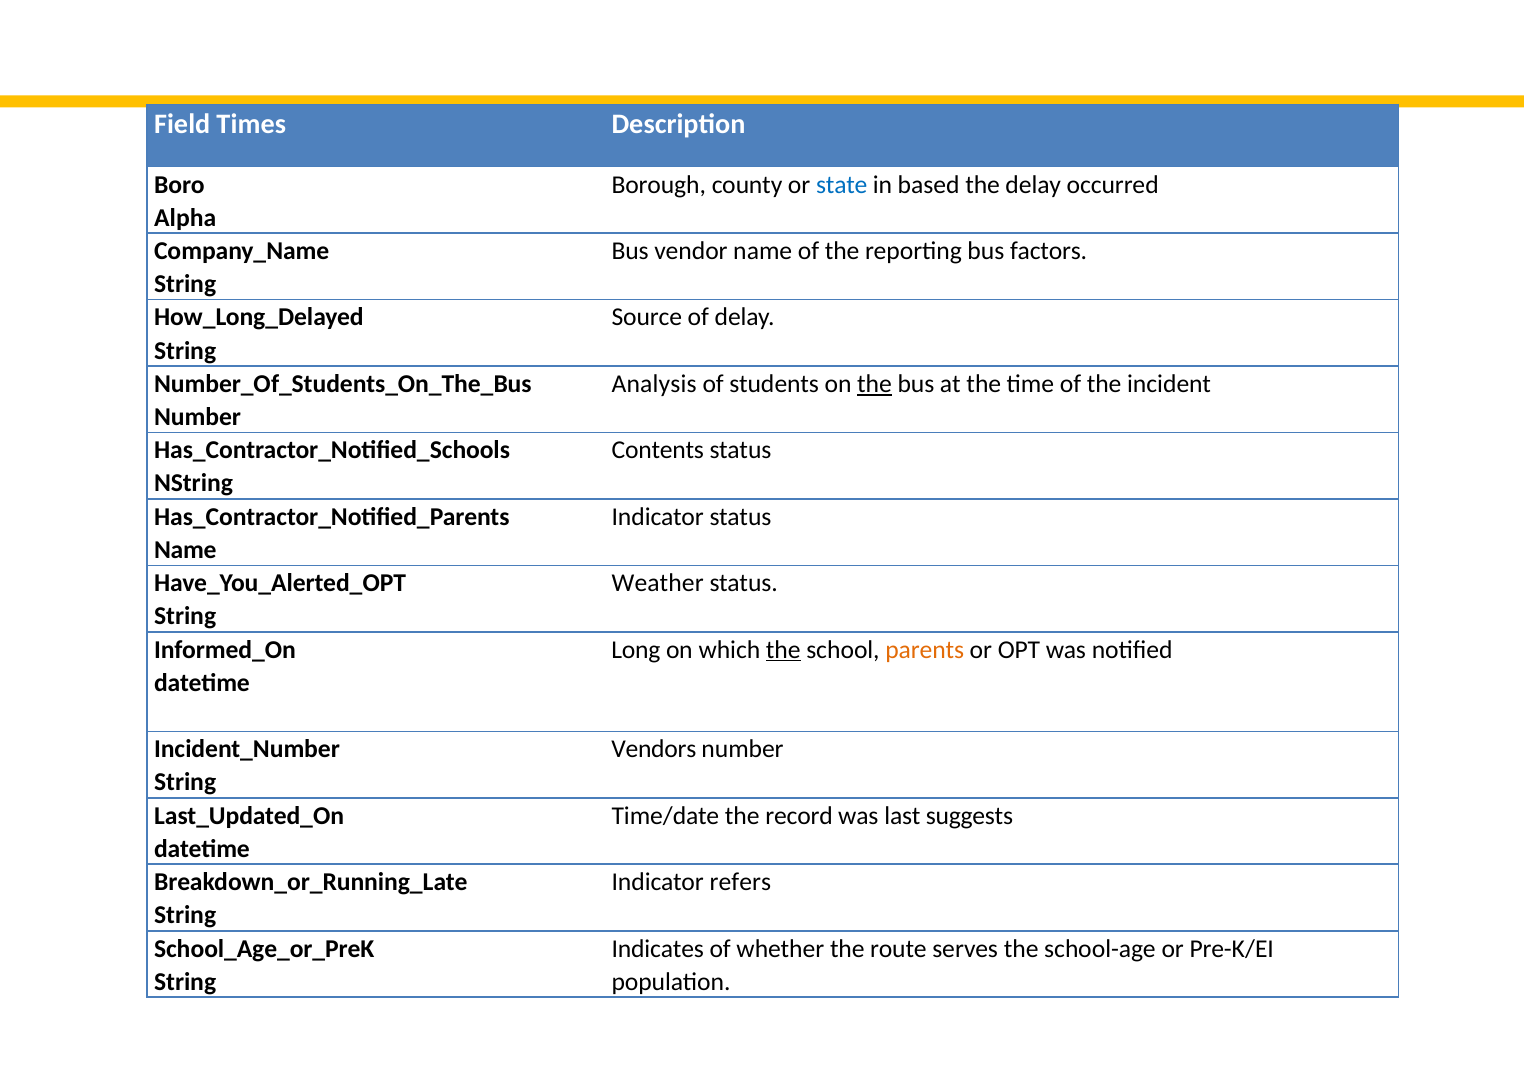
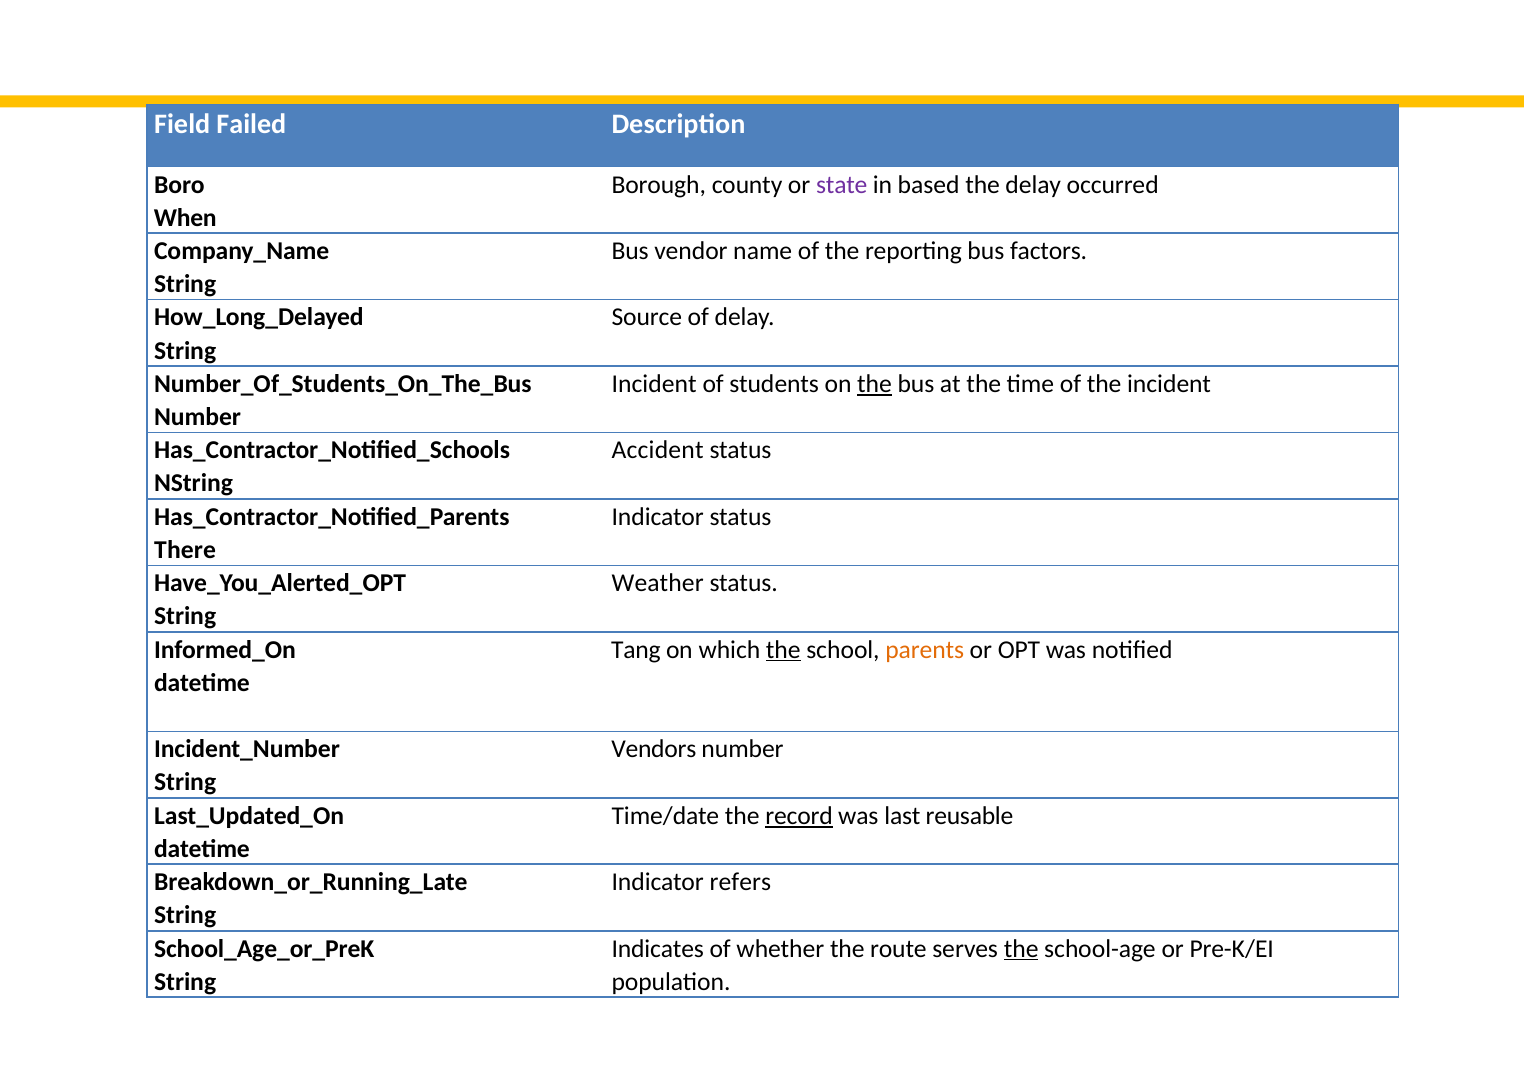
Times: Times -> Failed (251, 125)
state colour: blue -> purple (842, 185)
Alpha: Alpha -> When (185, 218)
Analysis: Analysis -> Incident (654, 384)
Contents: Contents -> Accident (658, 450)
Name: Name -> There (185, 550)
Long: Long -> Tang (636, 650)
record underline: none -> present (799, 816)
suggests: suggests -> reusable (969, 816)
the underline: none -> present (1021, 948)
